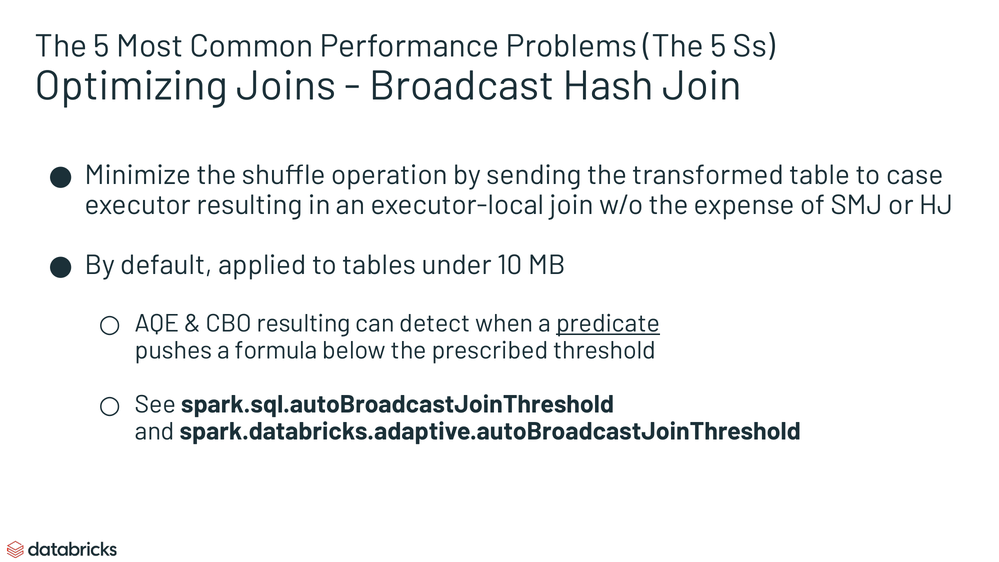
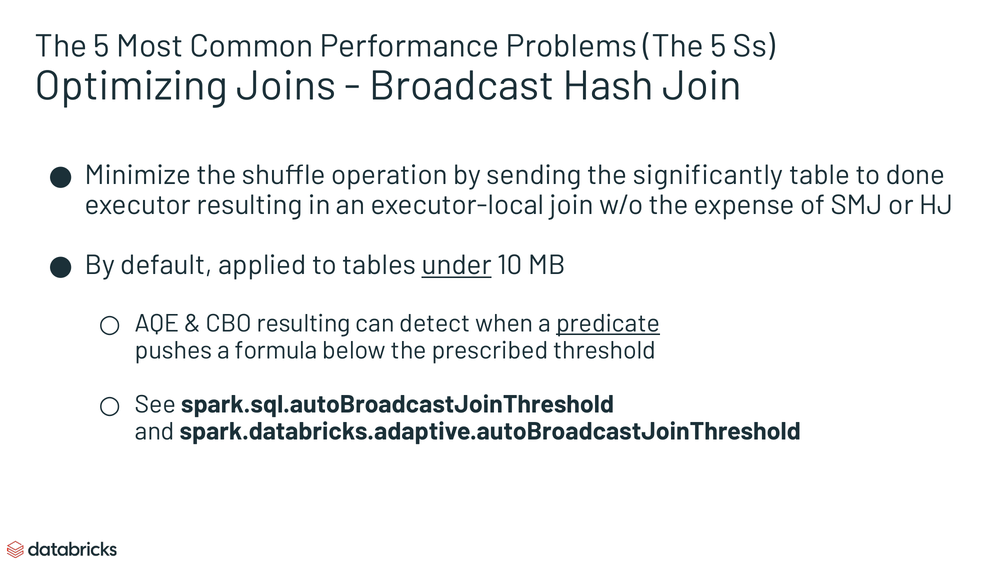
transformed: transformed -> significantly (708, 175)
case: case -> done (915, 175)
under underline: none -> present (457, 265)
